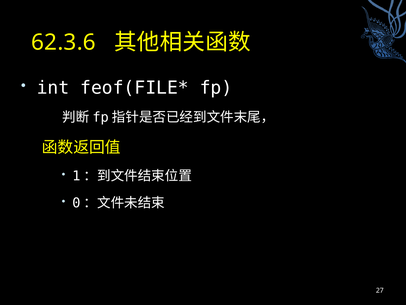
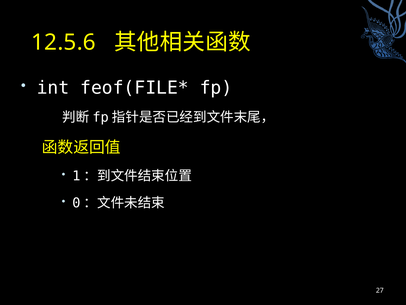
62.3.6: 62.3.6 -> 12.5.6 (64, 42)
